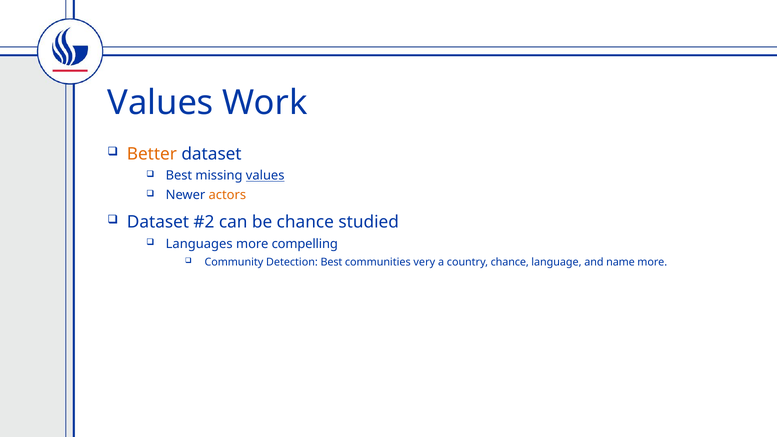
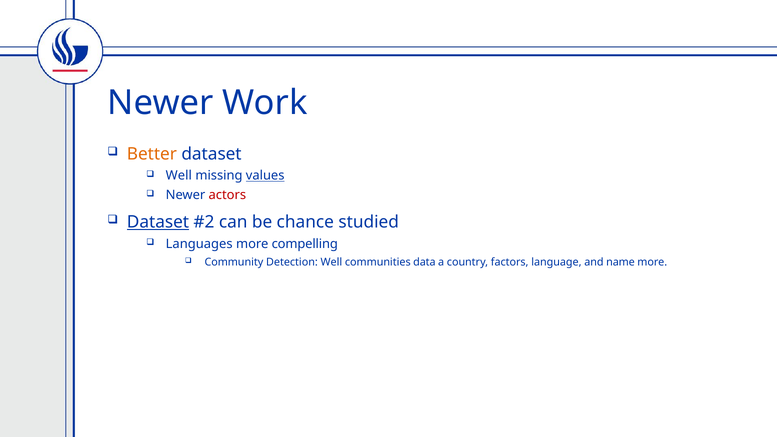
Values: Values -> Newer (160, 103)
Best: Best -> Well (179, 176)
actors colour: orange -> red (227, 195)
Dataset underline: none -> present (158, 222)
Detection Best: Best -> Well (331, 262)
very: very -> data (424, 262)
country chance: chance -> factors (510, 262)
